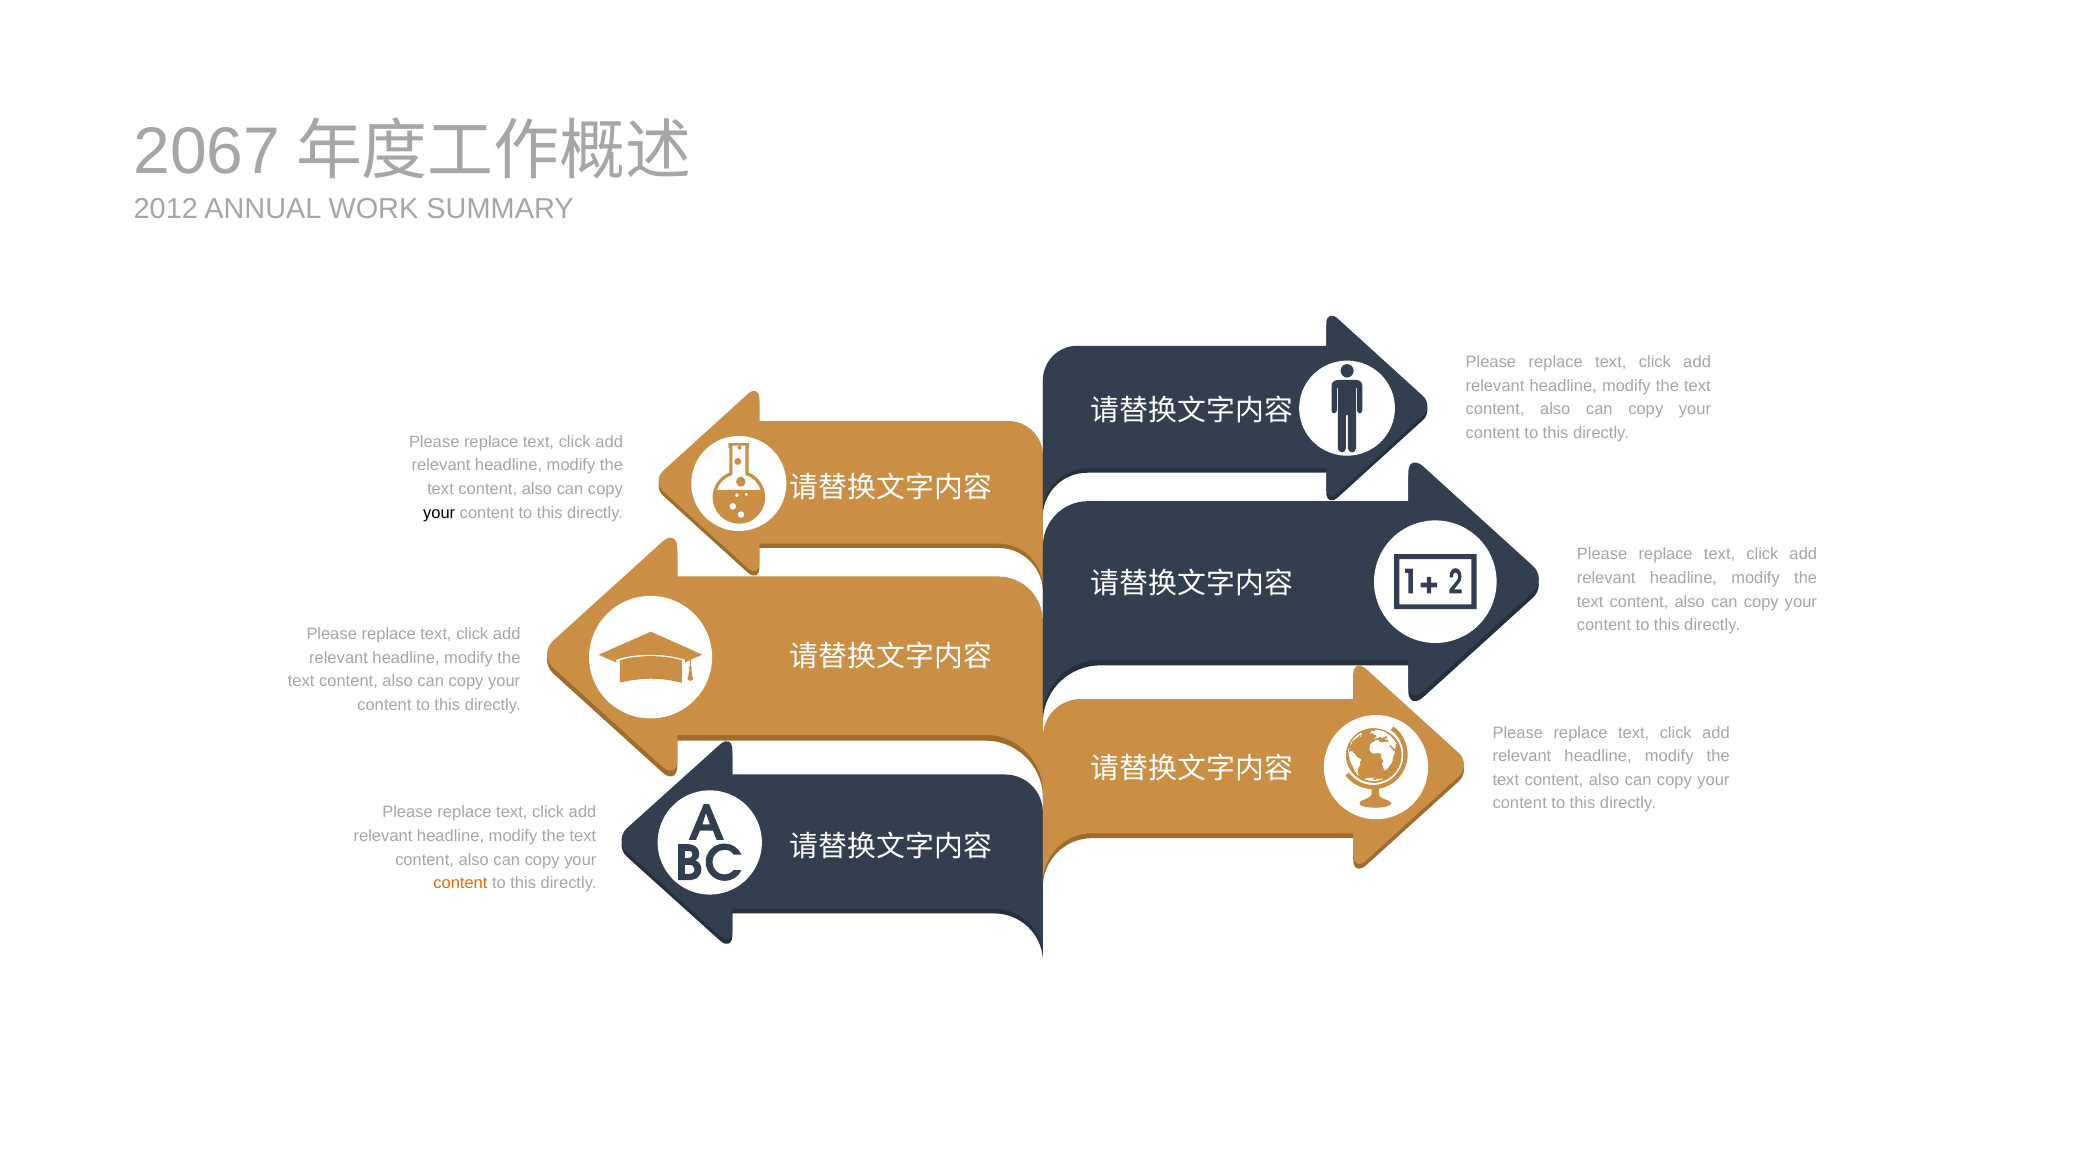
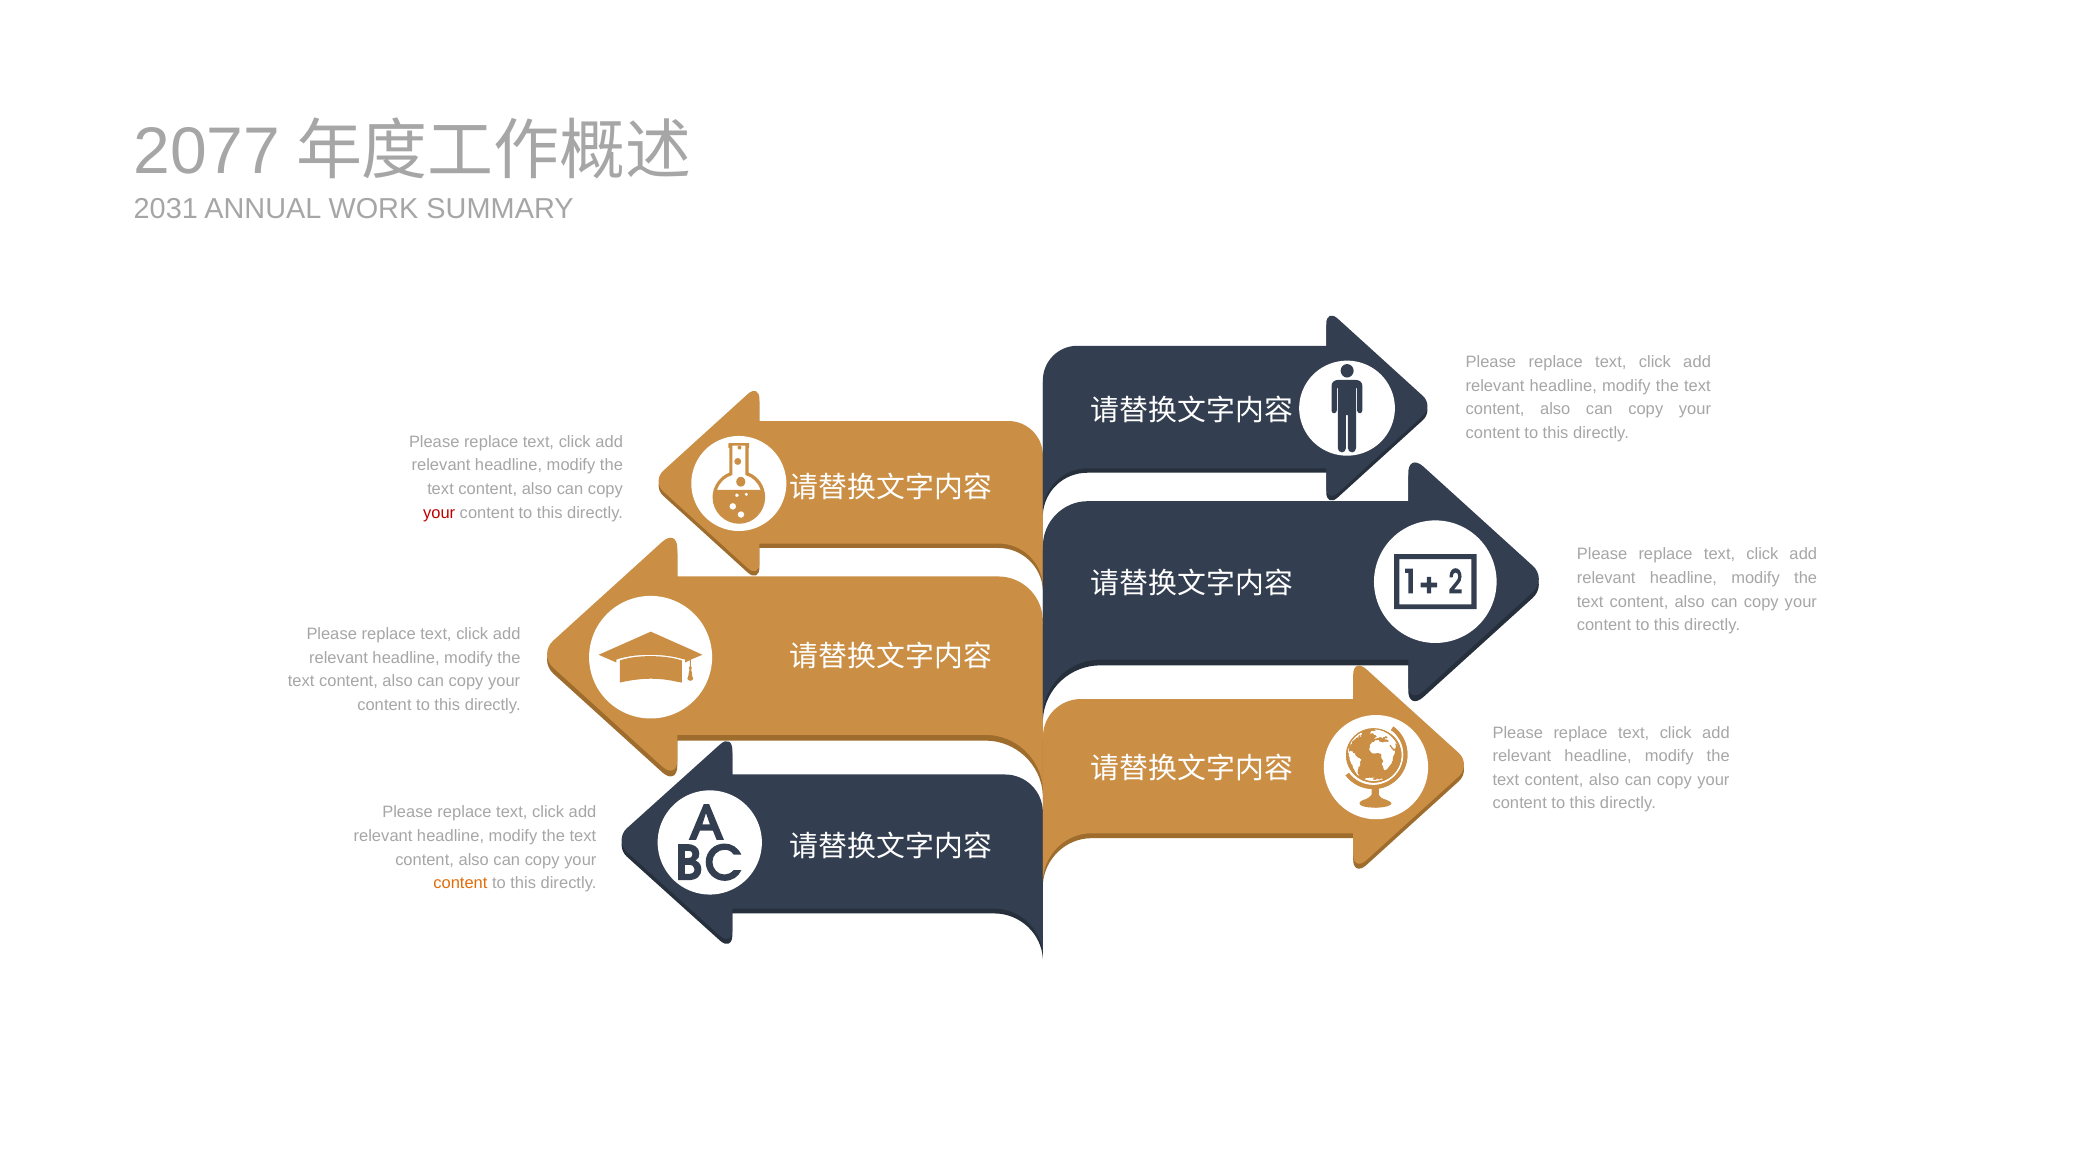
2067: 2067 -> 2077 (207, 151)
2012: 2012 -> 2031 (166, 209)
your colour: black -> red (439, 513)
